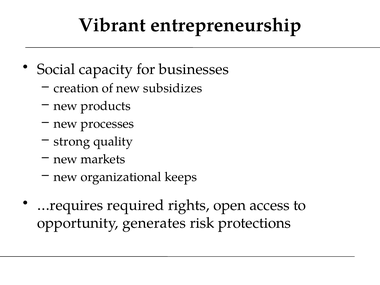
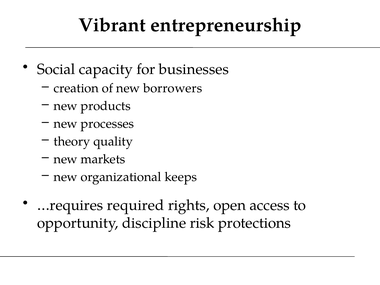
subsidizes: subsidizes -> borrowers (173, 88)
strong: strong -> theory (72, 141)
generates: generates -> discipline (154, 223)
